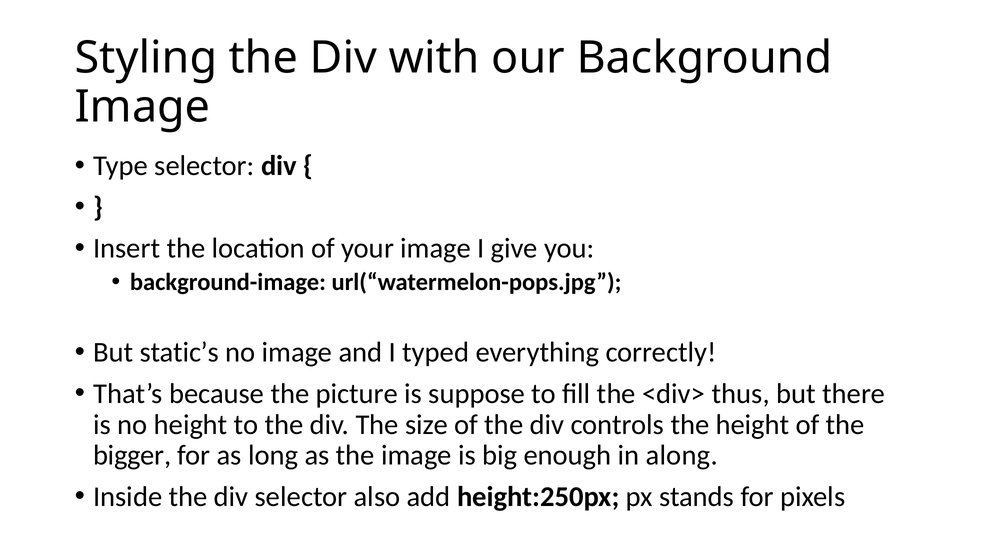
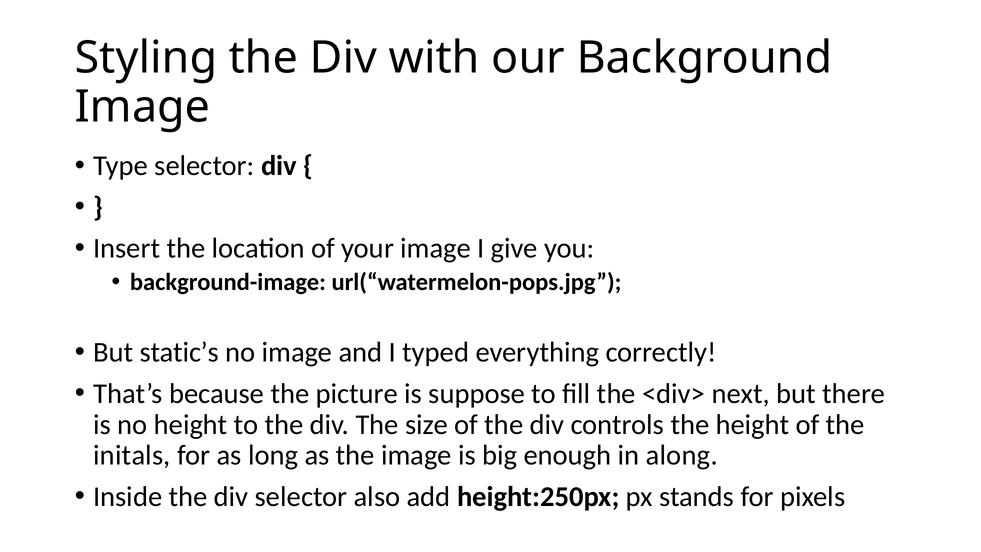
thus: thus -> next (741, 394)
bigger: bigger -> initals (132, 455)
